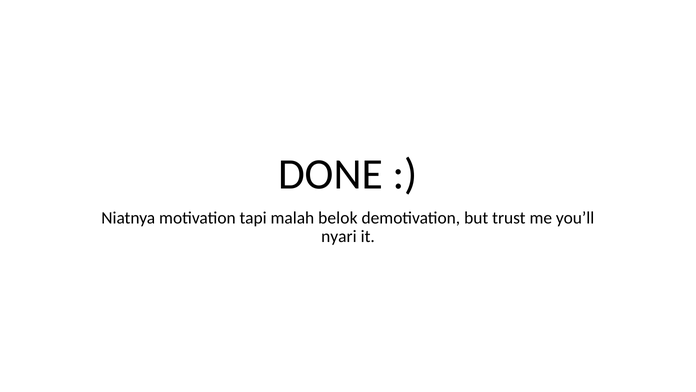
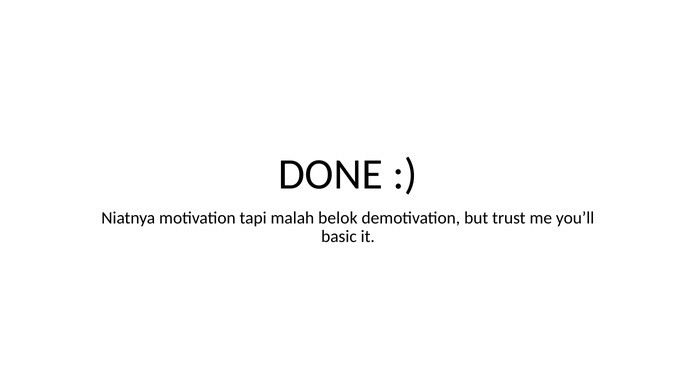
nyari: nyari -> basic (339, 236)
